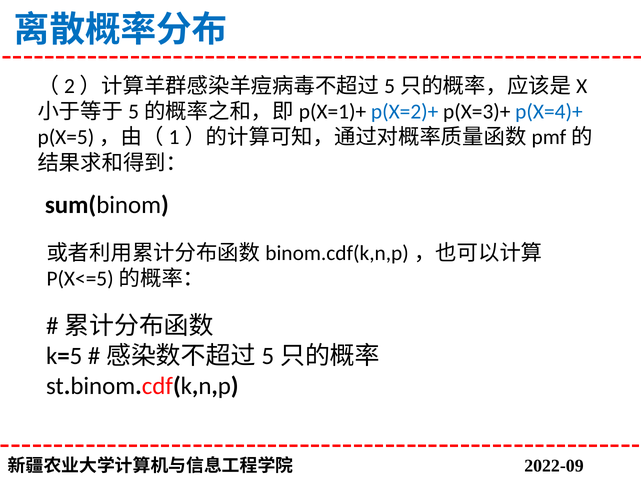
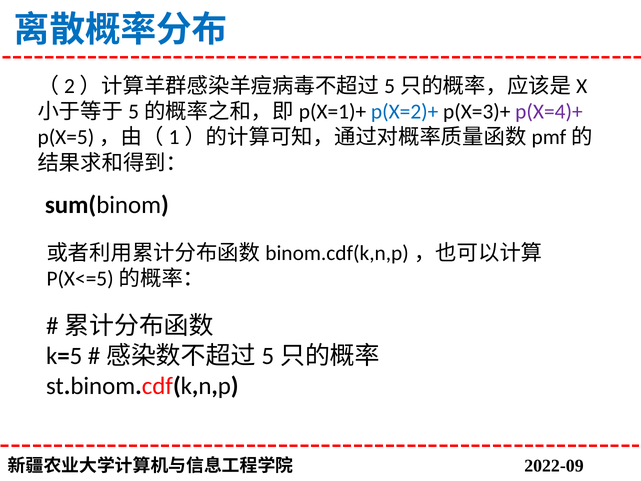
p(X=4)+ colour: blue -> purple (549, 112)
